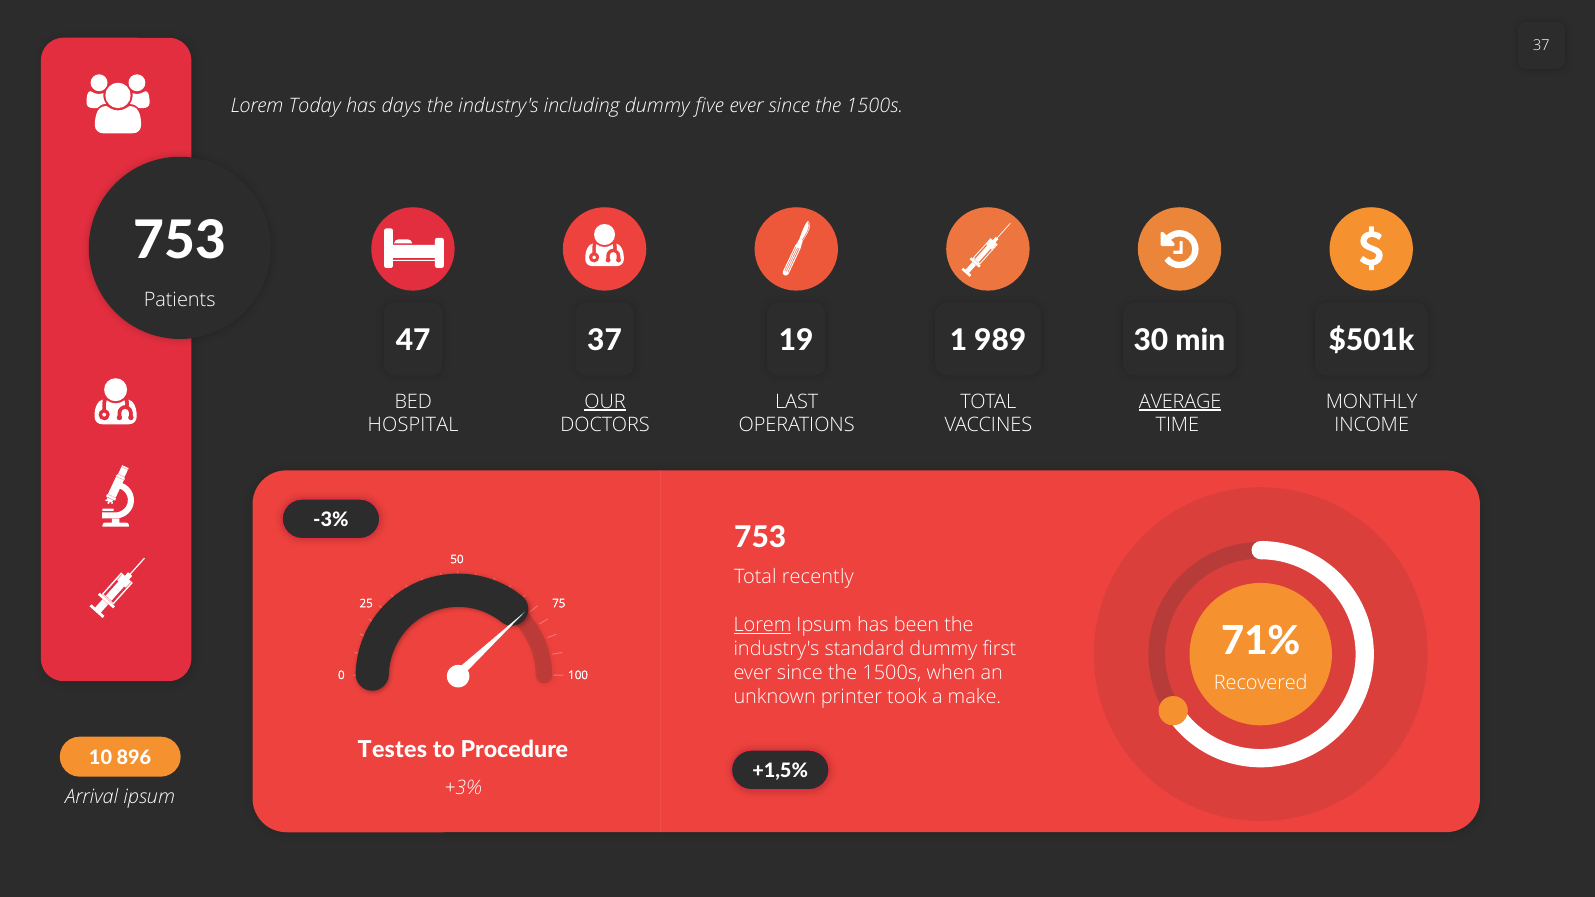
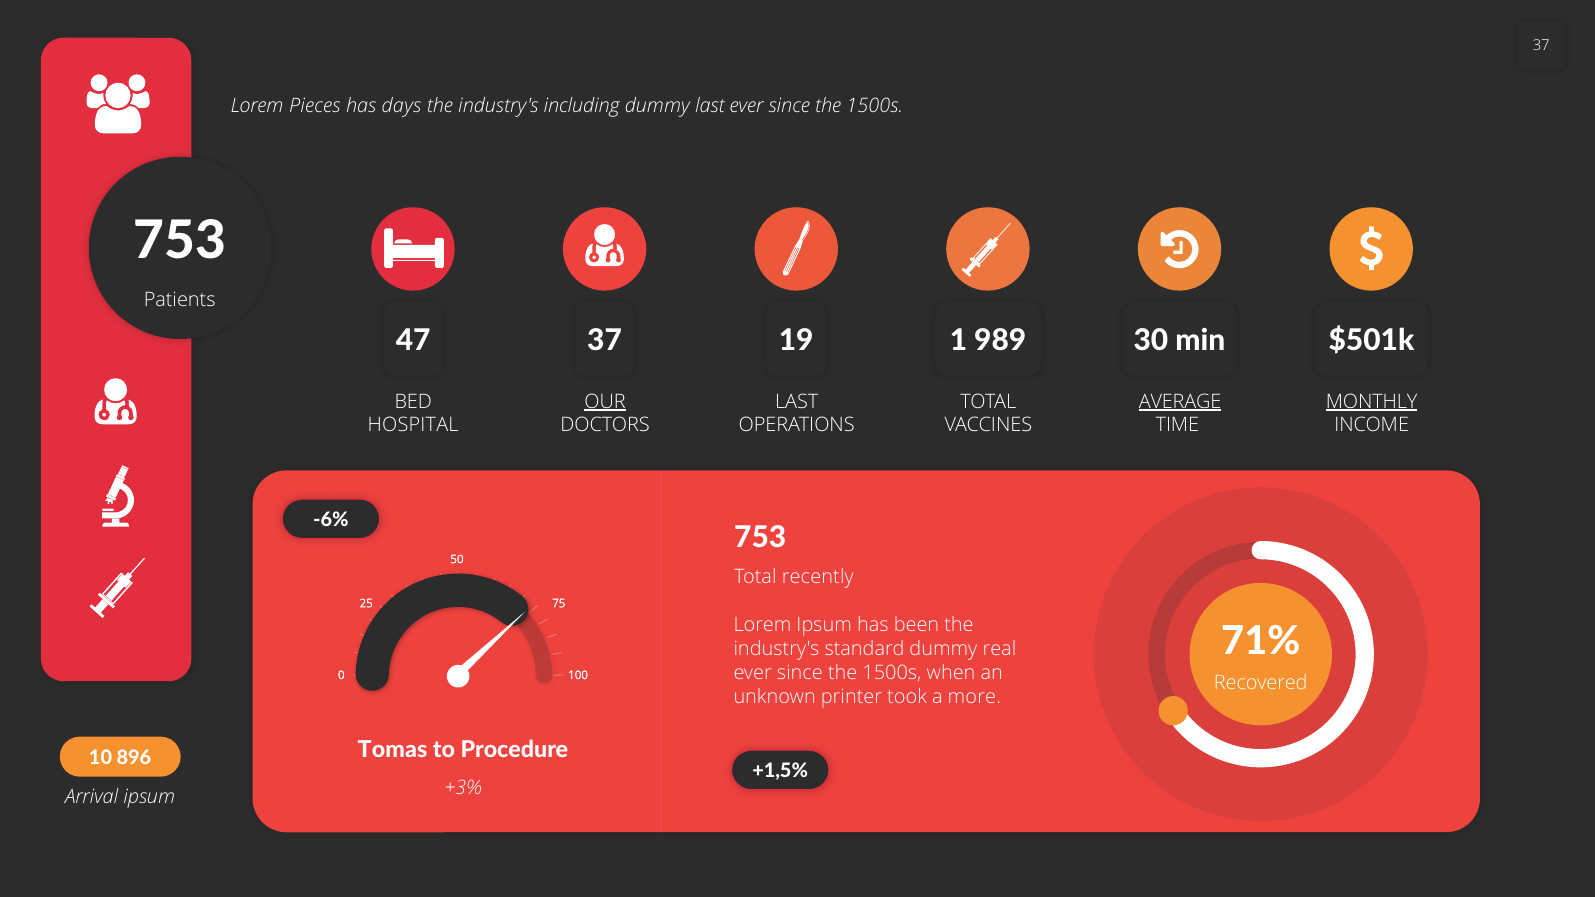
Today: Today -> Pieces (315, 106)
dummy five: five -> last (710, 106)
MONTHLY underline: none -> present (1372, 402)
-3%: -3% -> -6% (331, 520)
Lorem underline: present -> none (762, 625)
first: first -> real (999, 649)
make: make -> more (974, 697)
Testes: Testes -> Tomas (393, 750)
